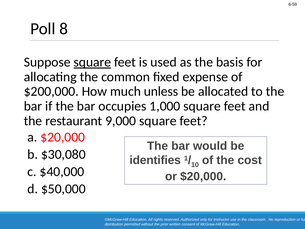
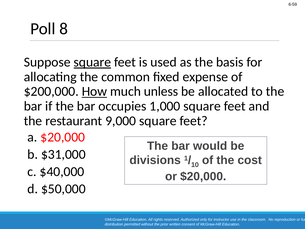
How underline: none -> present (94, 91)
$30,080: $30,080 -> $31,000 (63, 154)
identifies: identifies -> divisions (155, 160)
